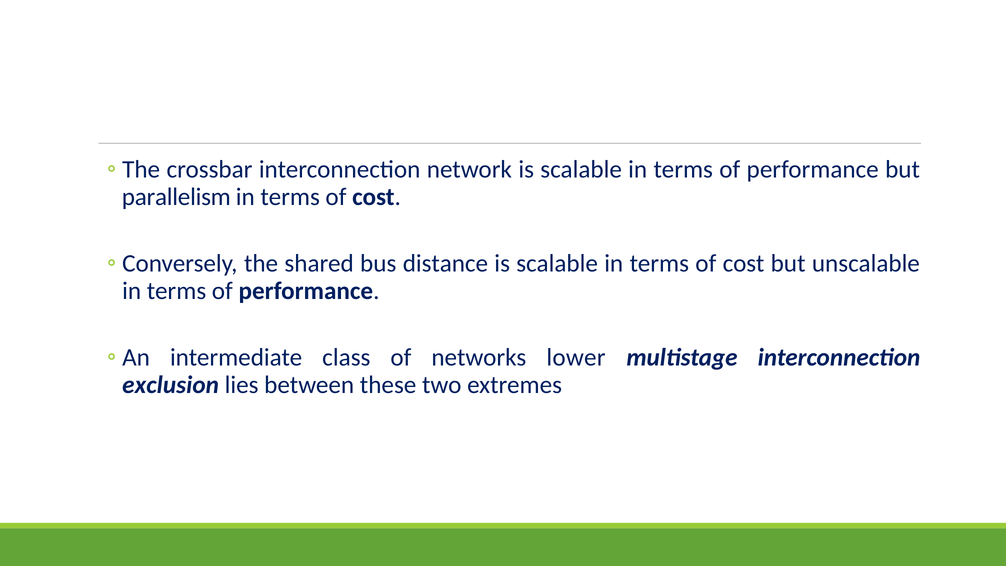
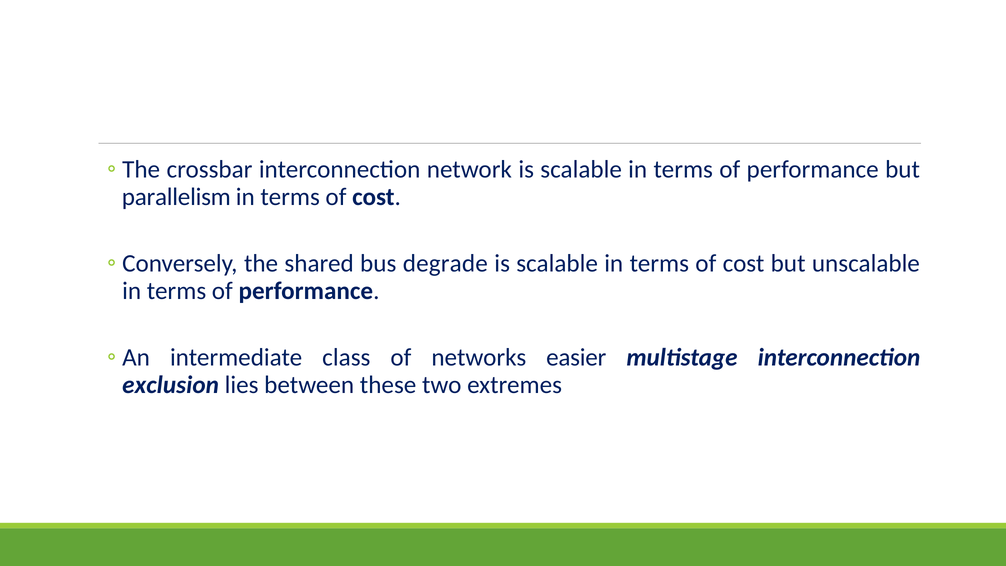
distance: distance -> degrade (445, 264)
lower: lower -> easier (576, 358)
